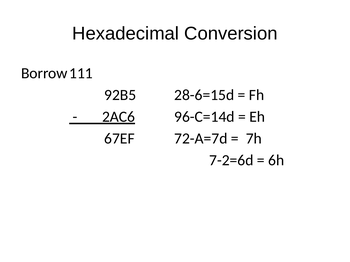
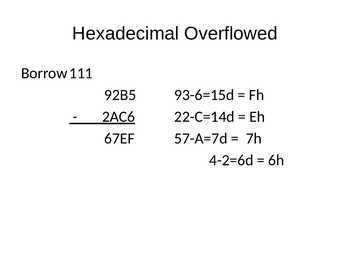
Conversion: Conversion -> Overflowed (231, 34)
28-6=15d: 28-6=15d -> 93-6=15d (204, 95)
96-C=14d: 96-C=14d -> 22-C=14d (204, 117)
72-A=7d: 72-A=7d -> 57-A=7d (201, 139)
7-2=6d: 7-2=6d -> 4-2=6d (231, 161)
